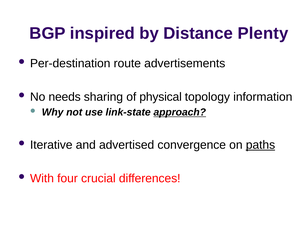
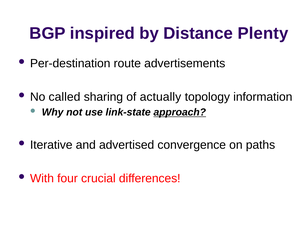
needs: needs -> called (65, 97)
physical: physical -> actually (160, 97)
paths underline: present -> none (260, 145)
